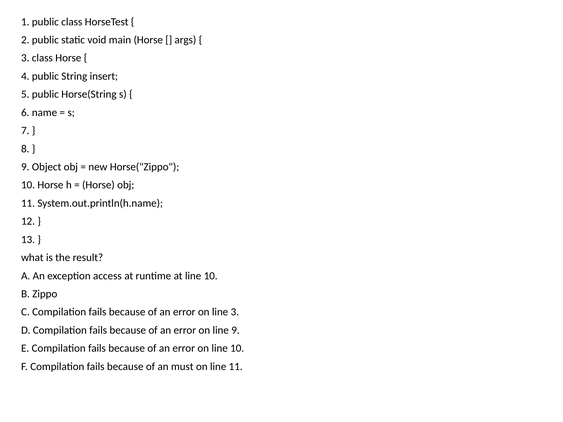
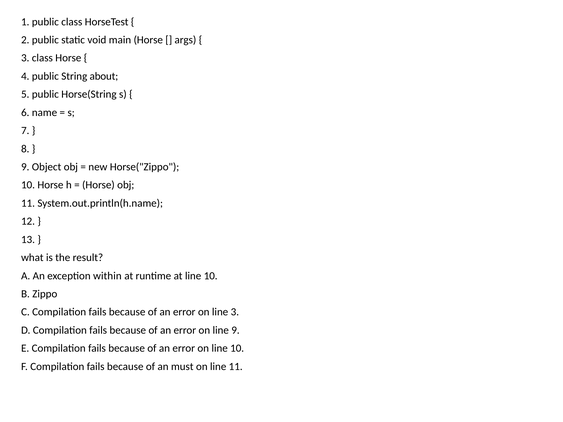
insert: insert -> about (104, 76)
access: access -> within (107, 276)
